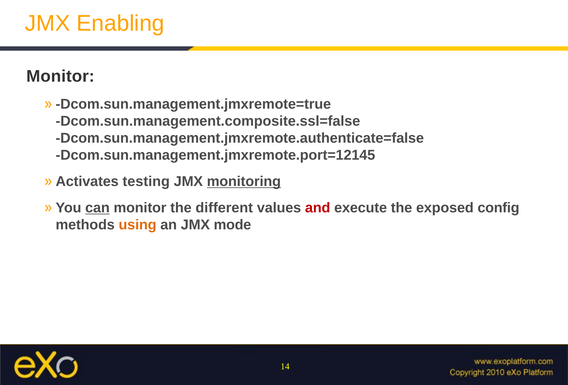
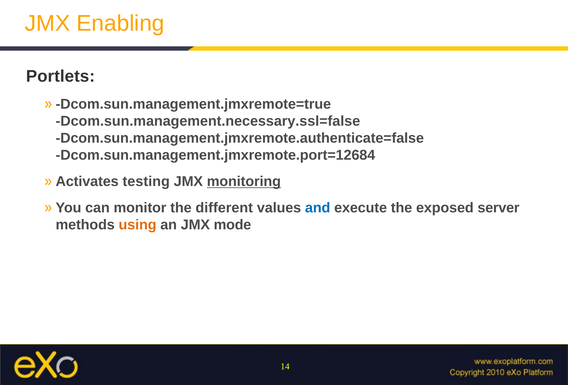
Monitor: Monitor -> Portlets (60, 76)
Dcom.sun.management.composite.ssl=false: Dcom.sun.management.composite.ssl=false -> Dcom.sun.management.necessary.ssl=false (208, 121)
Dcom.sun.management.jmxremote.port=12145: Dcom.sun.management.jmxremote.port=12145 -> Dcom.sun.management.jmxremote.port=12684 (215, 155)
can underline: present -> none (97, 208)
and colour: red -> blue (318, 208)
config: config -> server (499, 208)
